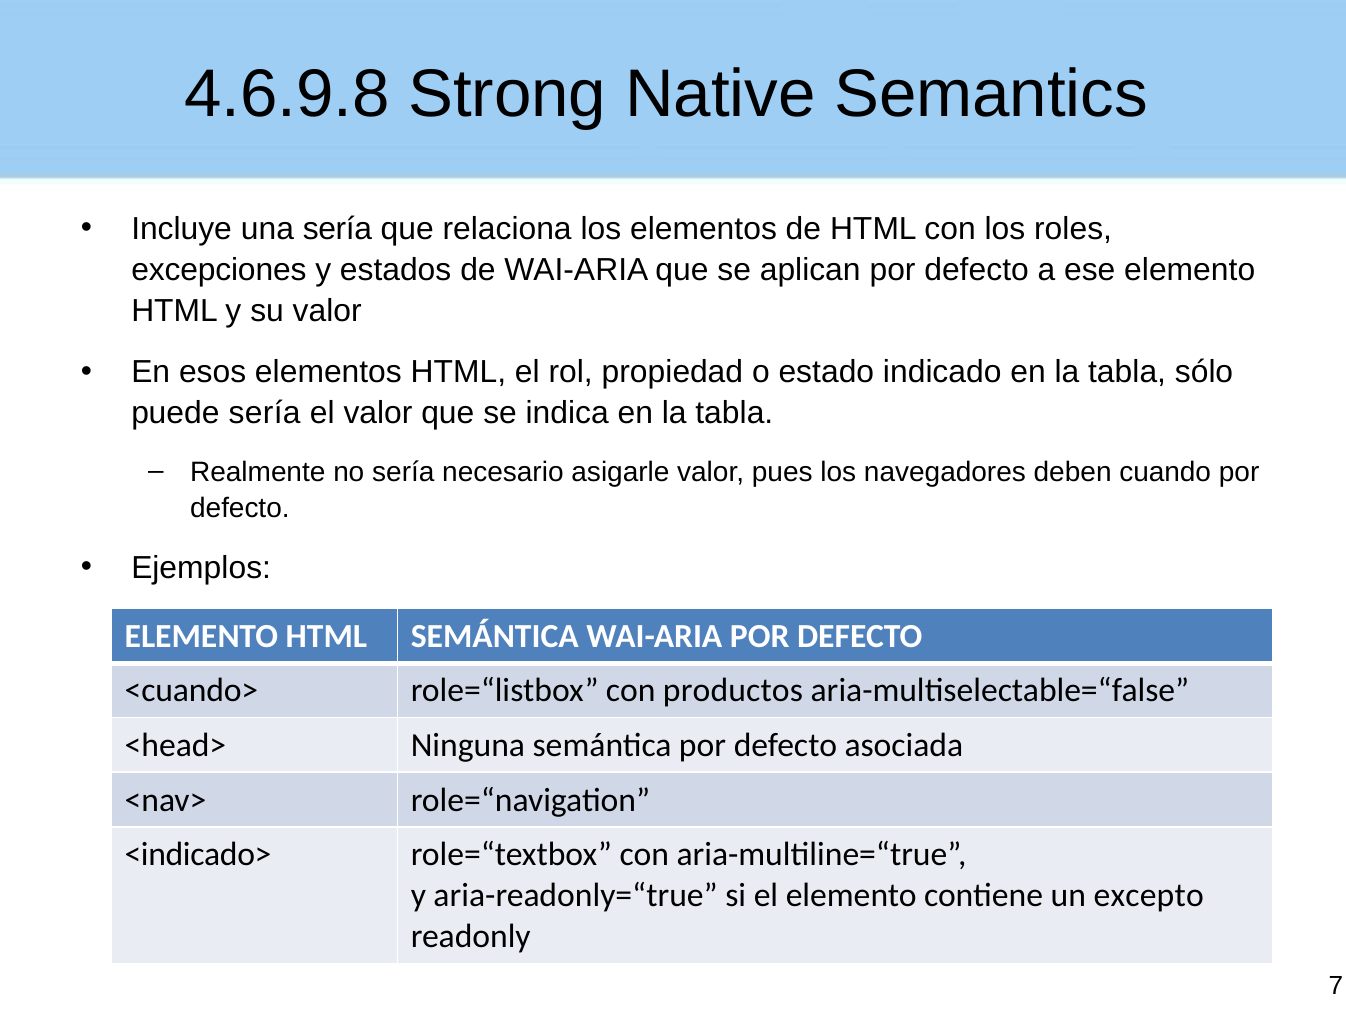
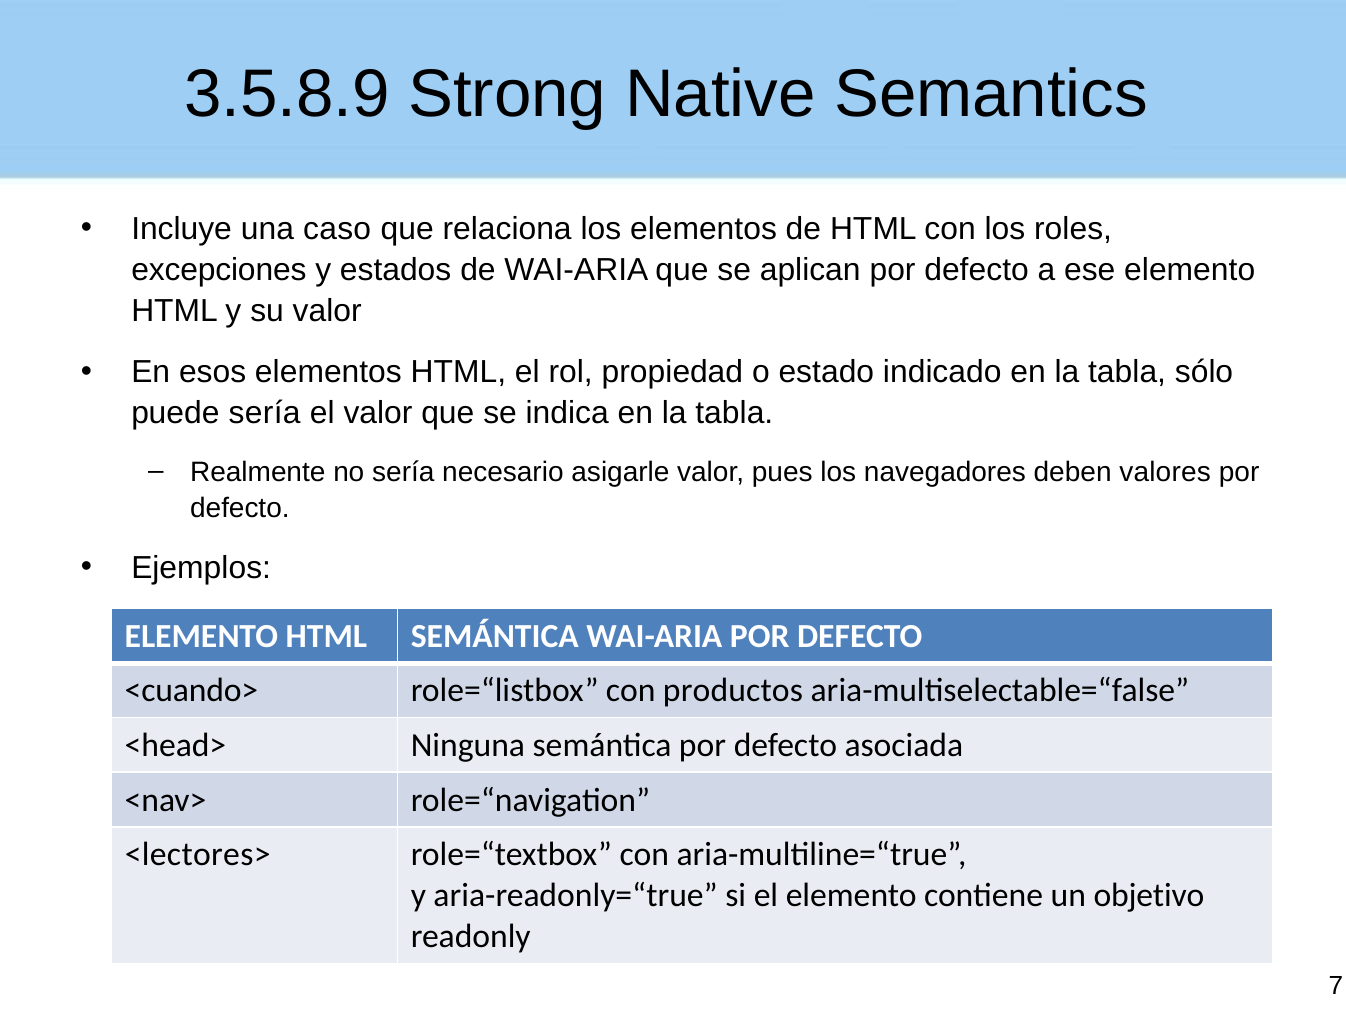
4.6.9.8: 4.6.9.8 -> 3.5.8.9 (287, 94)
una sería: sería -> caso (337, 228)
cuando: cuando -> valores (1165, 472)
<indicado>: <indicado> -> <lectores> (198, 854)
excepto: excepto -> objetivo (1149, 895)
